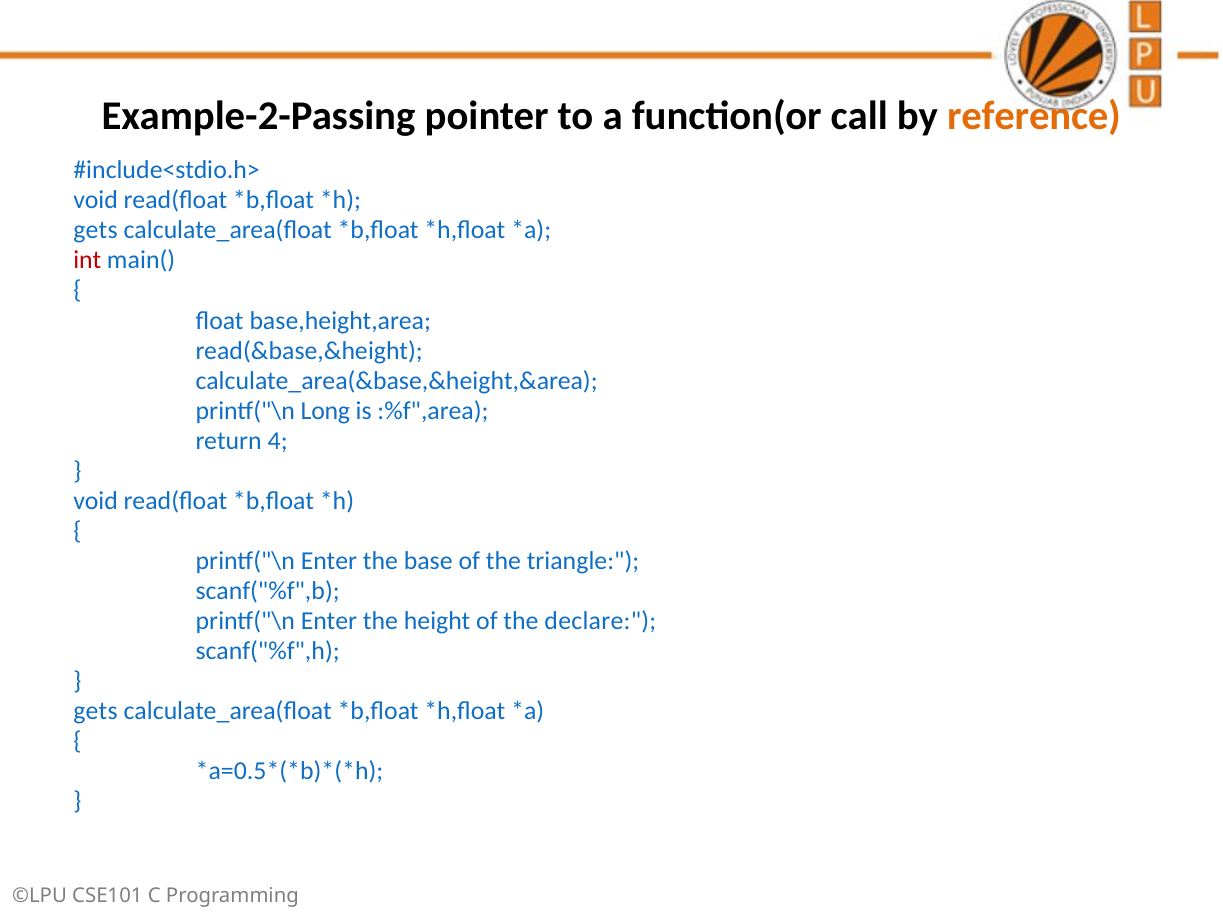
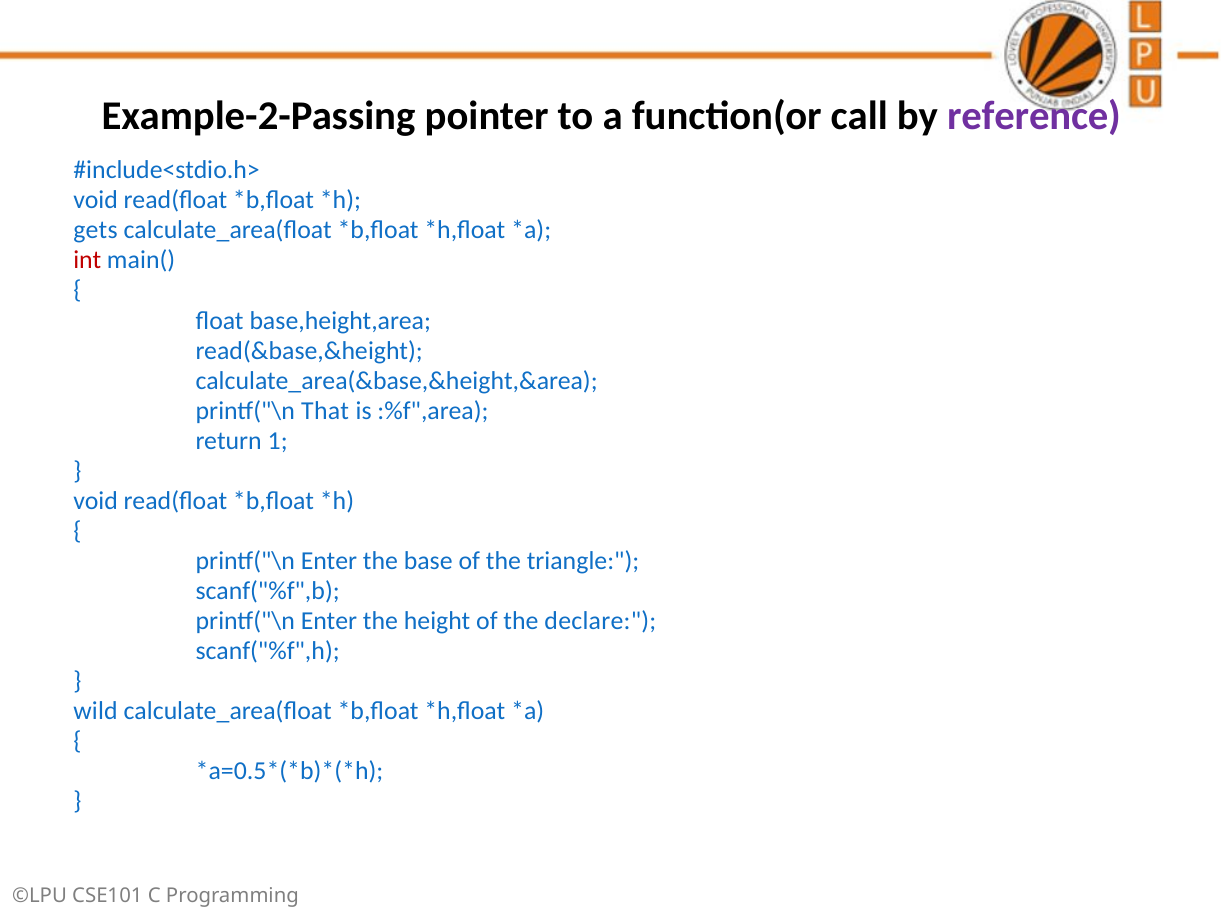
reference colour: orange -> purple (1034, 116)
Long: Long -> That (325, 411)
4: 4 -> 1 (278, 441)
gets: gets -> wild (96, 711)
